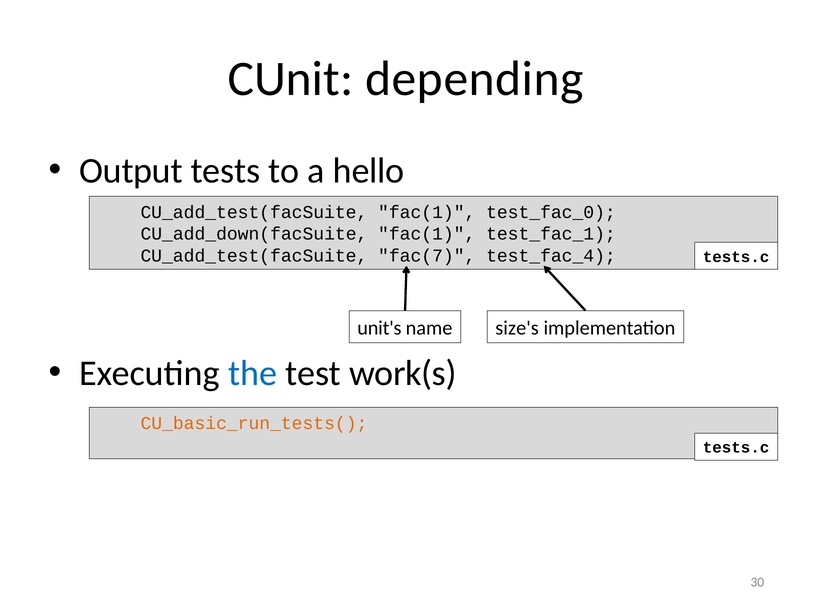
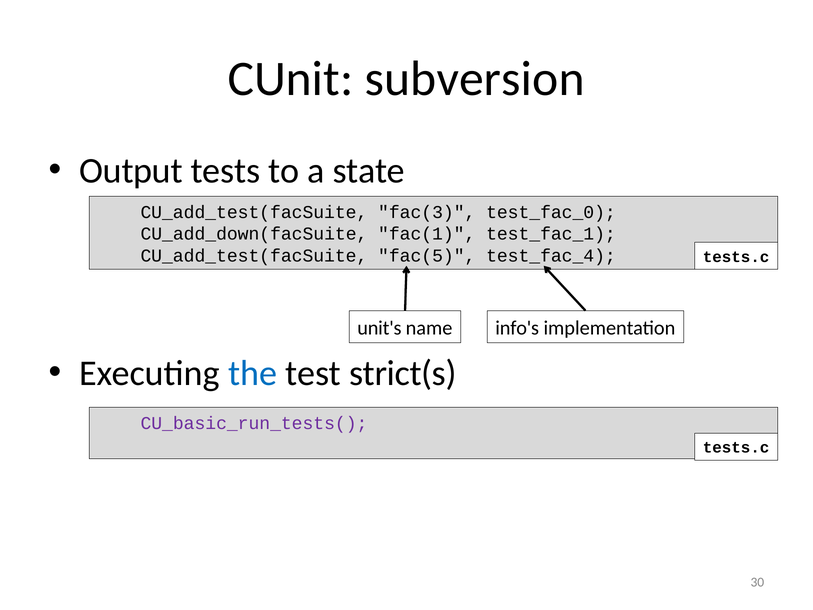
depending: depending -> subversion (475, 79)
hello: hello -> state (369, 171)
CU_add_test(facSuite fac(1: fac(1 -> fac(3 (427, 212)
fac(7: fac(7 -> fac(5 (427, 255)
size's: size's -> info's (517, 328)
work(s: work(s -> strict(s (403, 373)
CU_basic_run_tests( colour: orange -> purple (254, 423)
